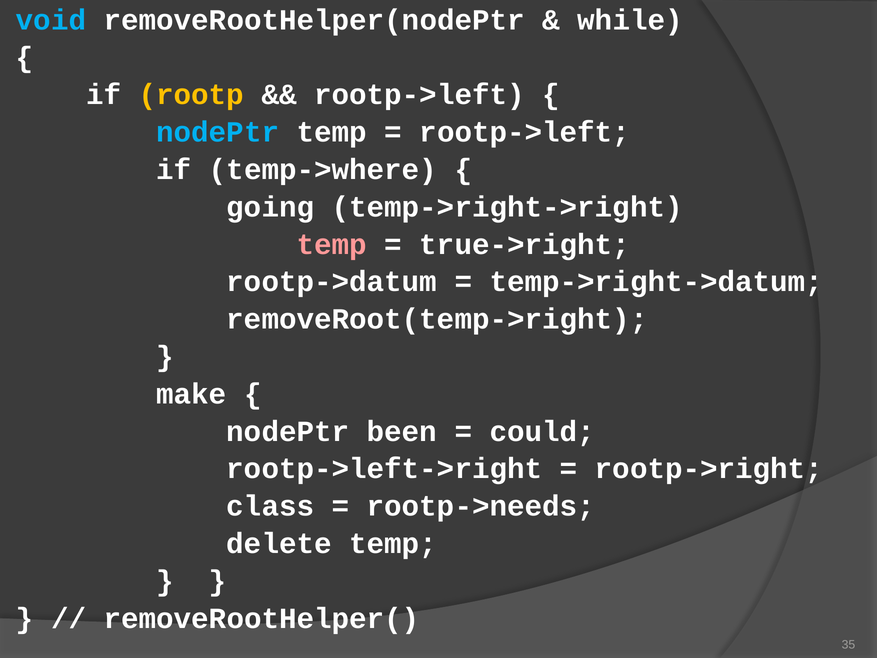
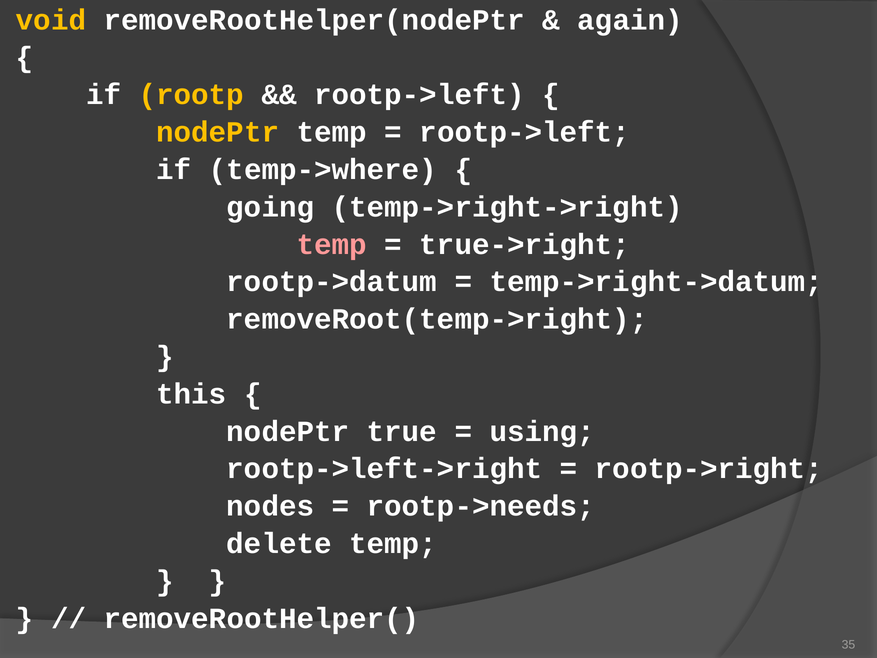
void colour: light blue -> yellow (51, 20)
while: while -> again (630, 20)
nodePtr colour: light blue -> yellow (218, 132)
make: make -> this (191, 394)
been: been -> true (402, 431)
could: could -> using (542, 431)
class: class -> nodes (270, 506)
